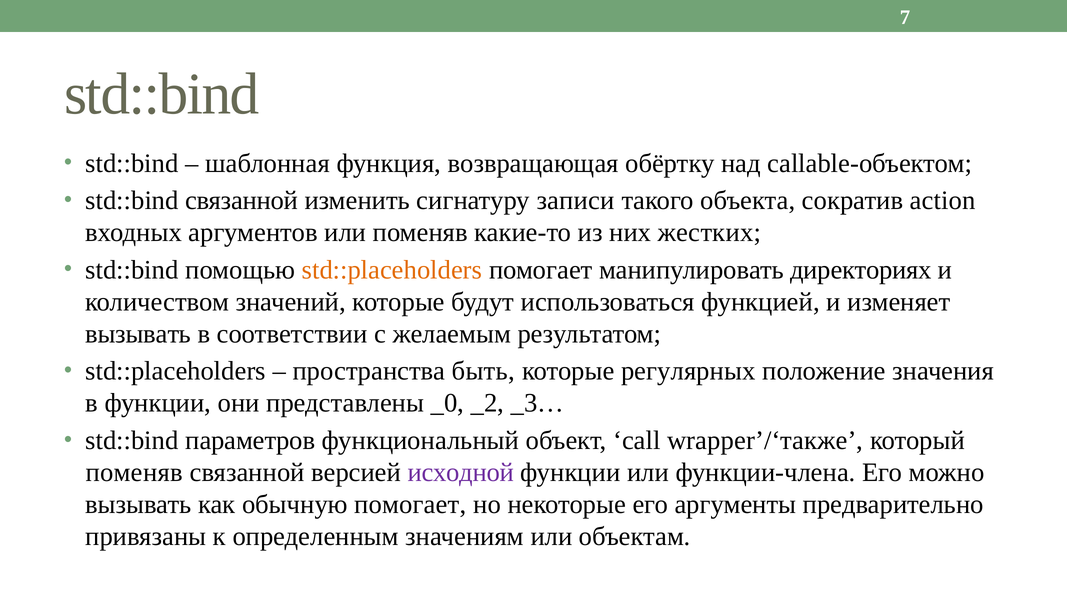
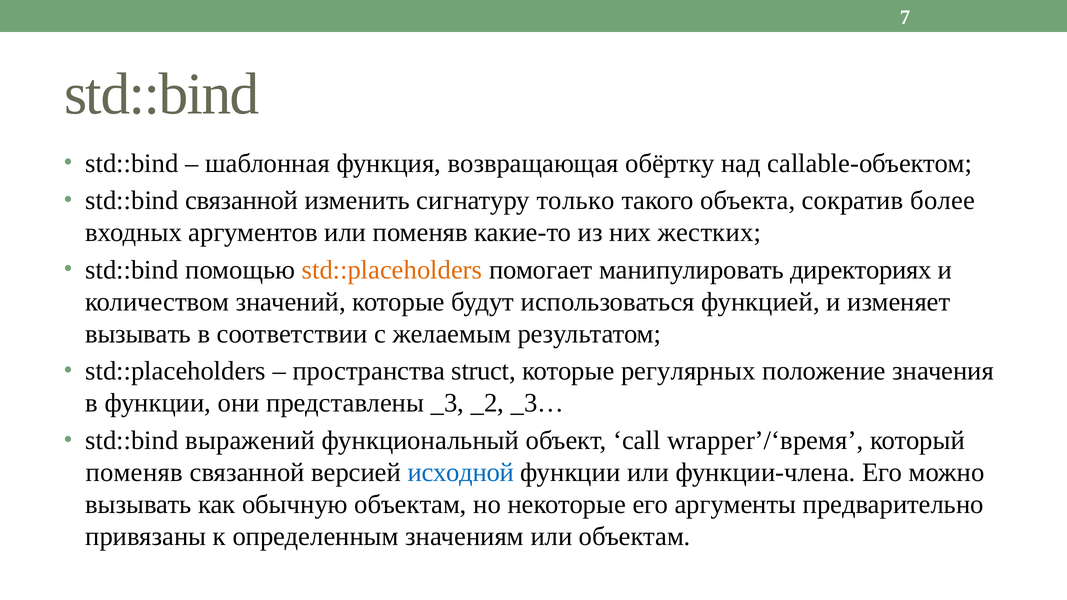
записи: записи -> только (576, 201)
action: action -> более (943, 201)
быть: быть -> struct (484, 371)
_0: _0 -> _3 (447, 403)
параметров: параметров -> выражений (250, 441)
wrapper’/‘также: wrapper’/‘также -> wrapper’/‘время (765, 441)
исходной colour: purple -> blue (461, 473)
обычную помогает: помогает -> объектам (410, 505)
